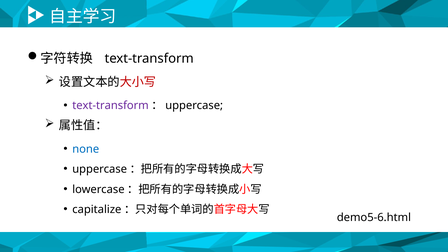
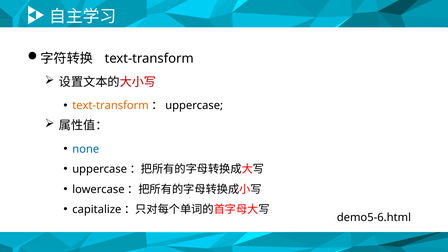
text-transform colour: purple -> orange (110, 106)
